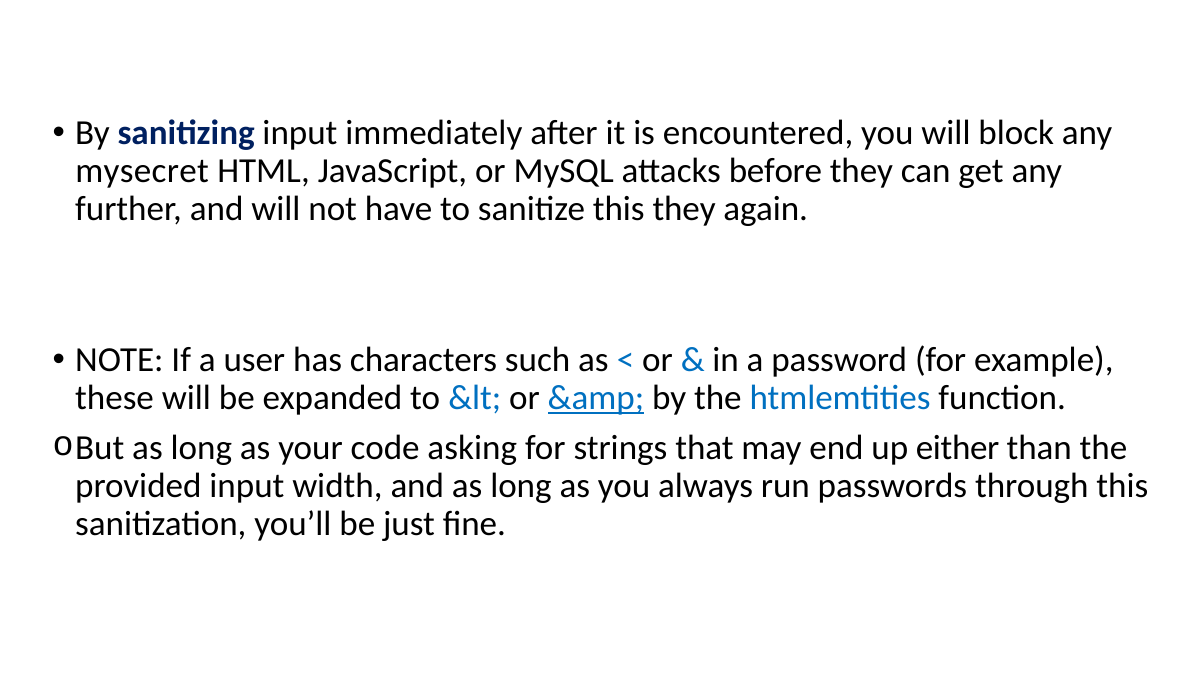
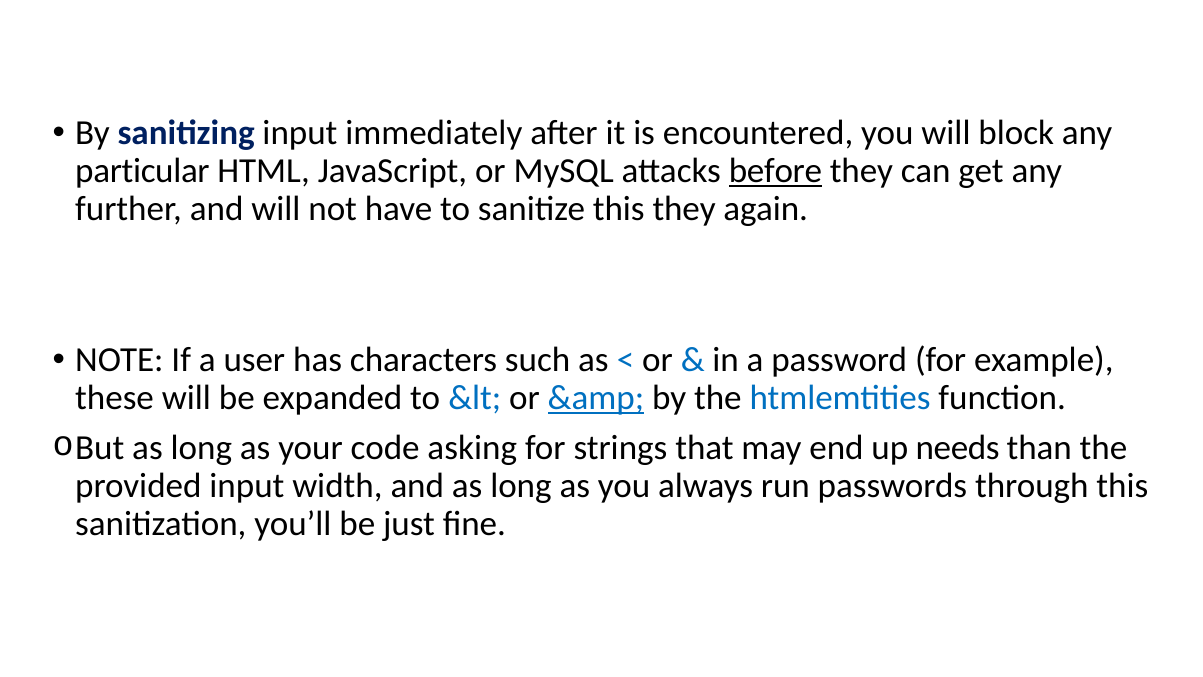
mysecret: mysecret -> particular (142, 171)
before underline: none -> present (775, 171)
either: either -> needs (958, 448)
